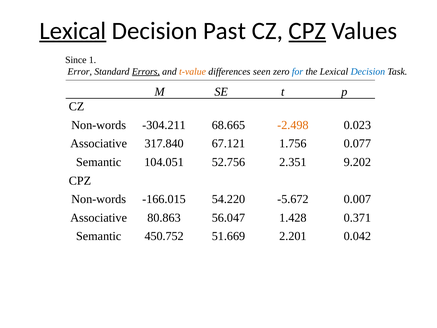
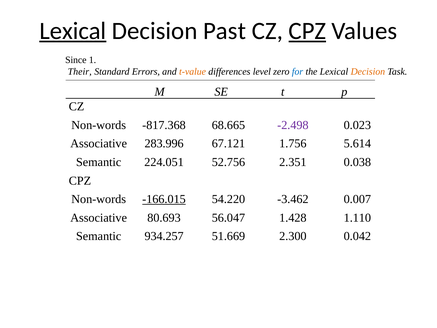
Error: Error -> Their (80, 71)
Errors underline: present -> none (146, 71)
seen: seen -> level (262, 71)
Decision colour: blue -> orange (368, 71)
-304.211: -304.211 -> -817.368 (164, 125)
-2.498 colour: orange -> purple (293, 125)
317.840: 317.840 -> 283.996 (164, 144)
0.077: 0.077 -> 5.614 (357, 144)
104.051: 104.051 -> 224.051 (164, 162)
9.202: 9.202 -> 0.038 (357, 162)
-166.015 underline: none -> present (164, 199)
-5.672: -5.672 -> -3.462 (293, 199)
80.863: 80.863 -> 80.693 (164, 218)
0.371: 0.371 -> 1.110 (357, 218)
450.752: 450.752 -> 934.257 (164, 236)
2.201: 2.201 -> 2.300 (293, 236)
